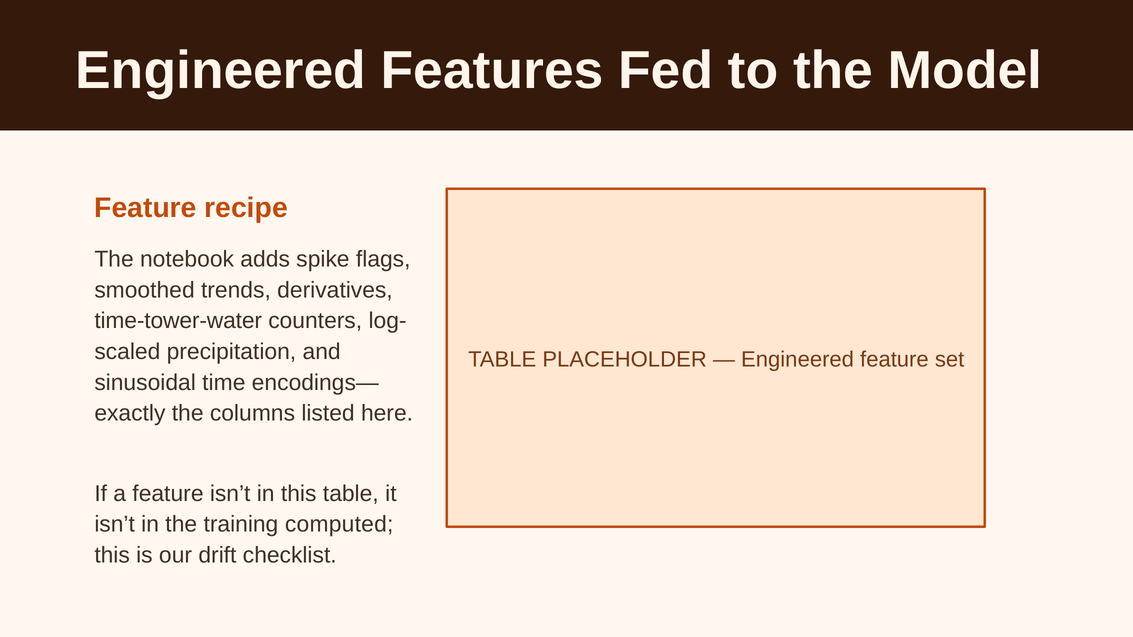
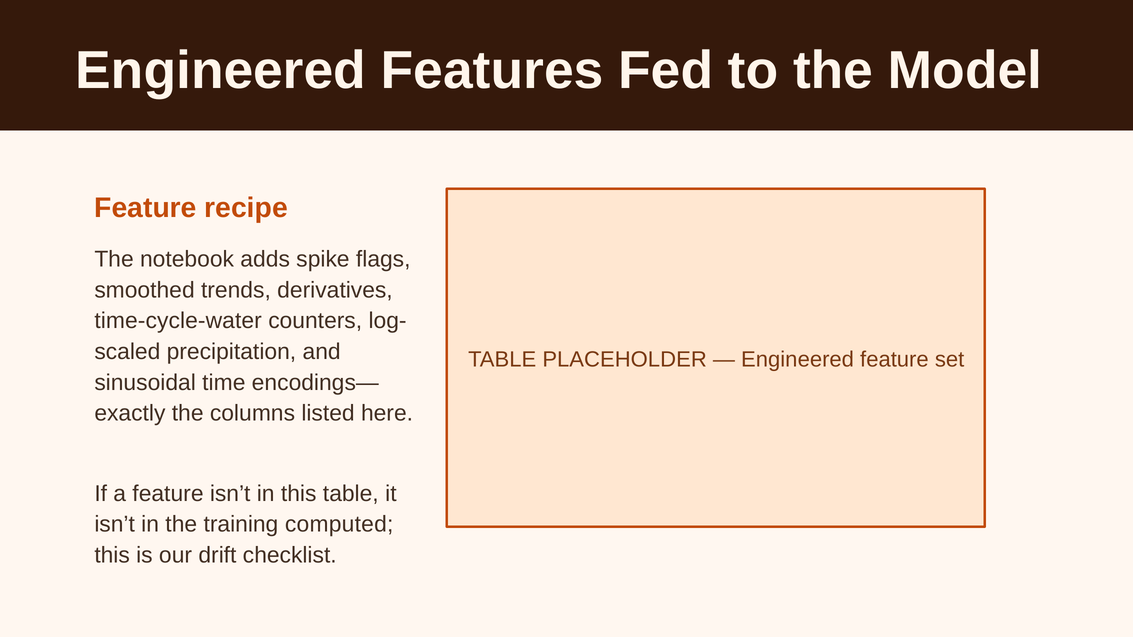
time-tower-water: time-tower-water -> time-cycle-water (178, 321)
